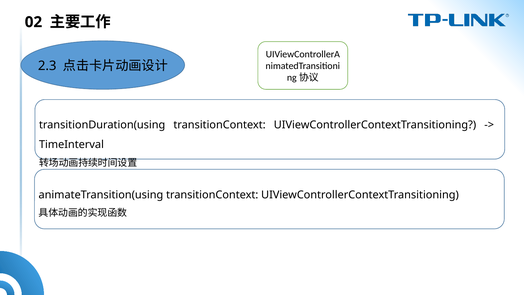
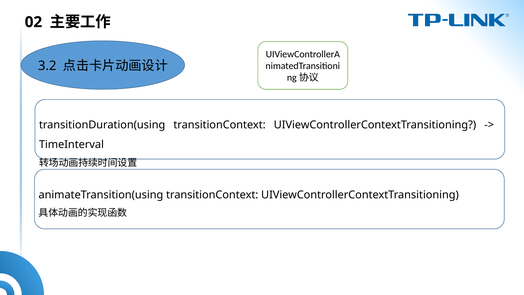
2.3: 2.3 -> 3.2 (47, 66)
